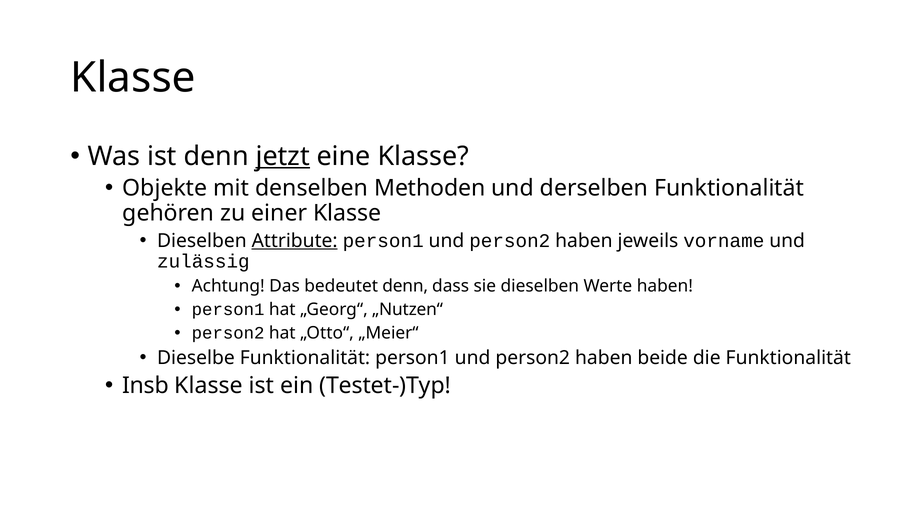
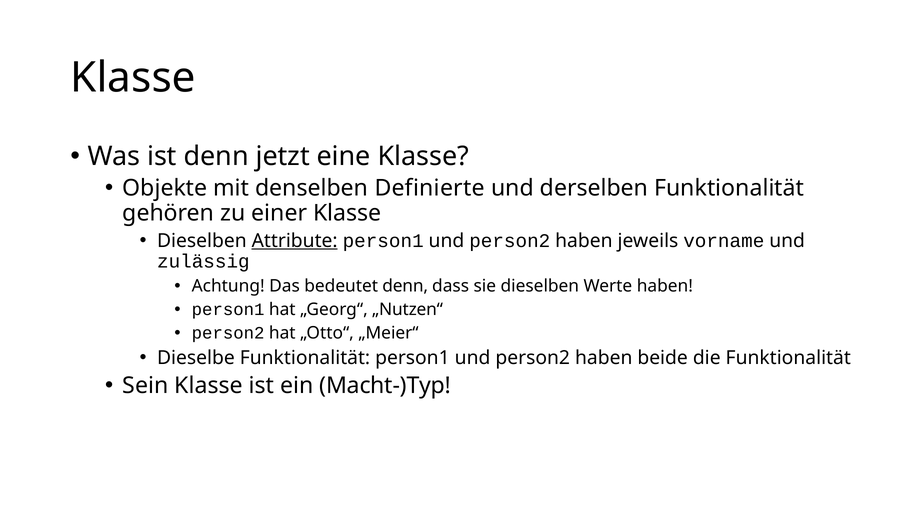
jetzt underline: present -> none (283, 156)
Methoden: Methoden -> Definierte (430, 188)
Insb: Insb -> Sein (145, 385)
Testet-)Typ: Testet-)Typ -> Macht-)Typ (385, 385)
